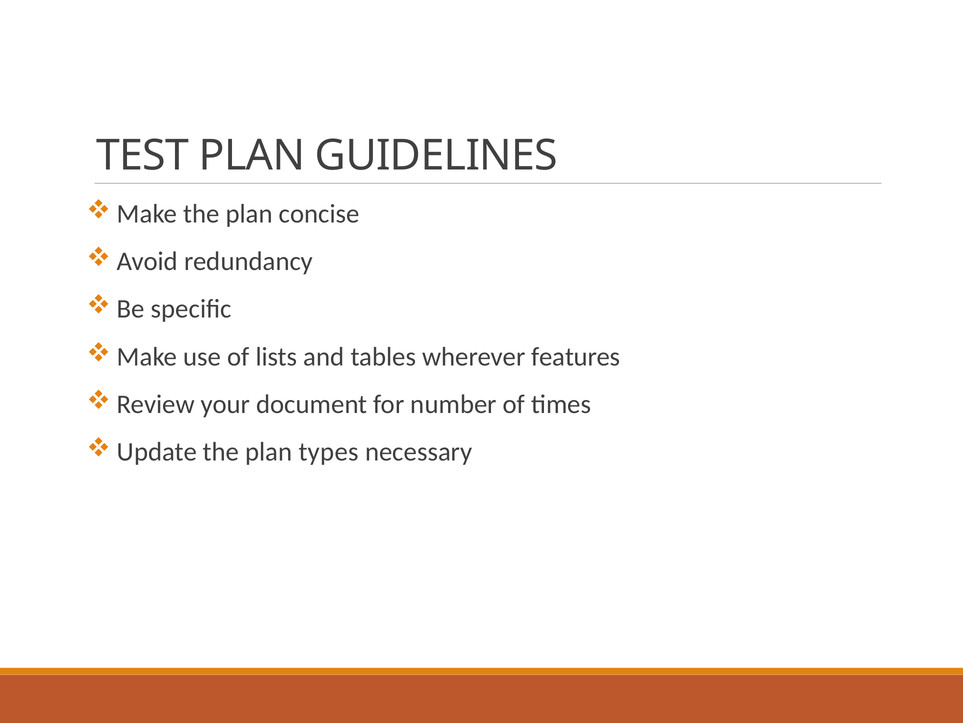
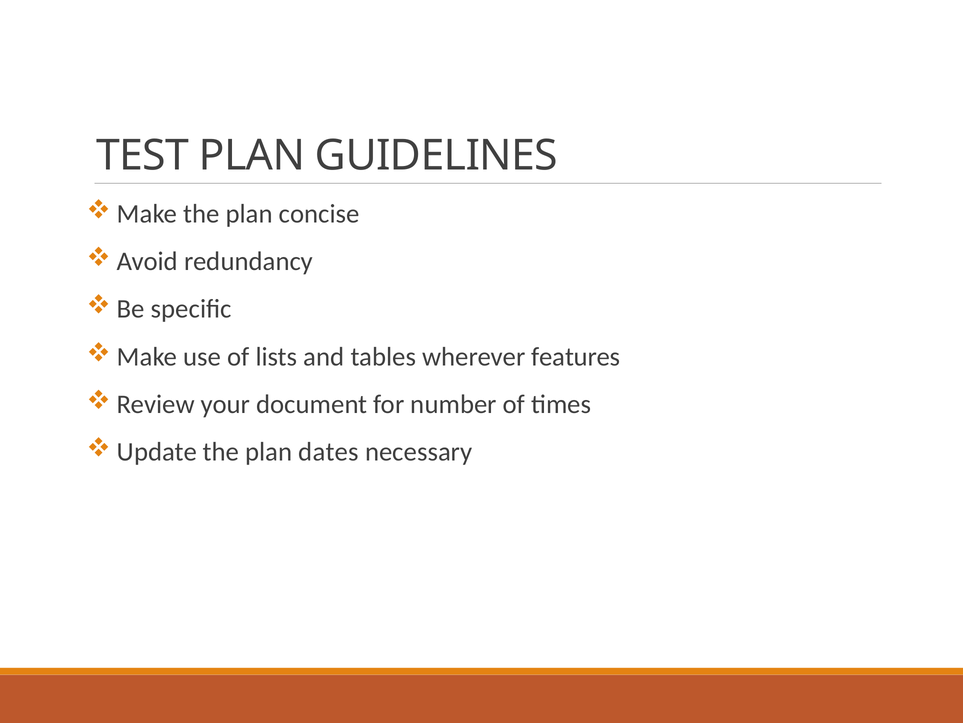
types: types -> dates (329, 452)
